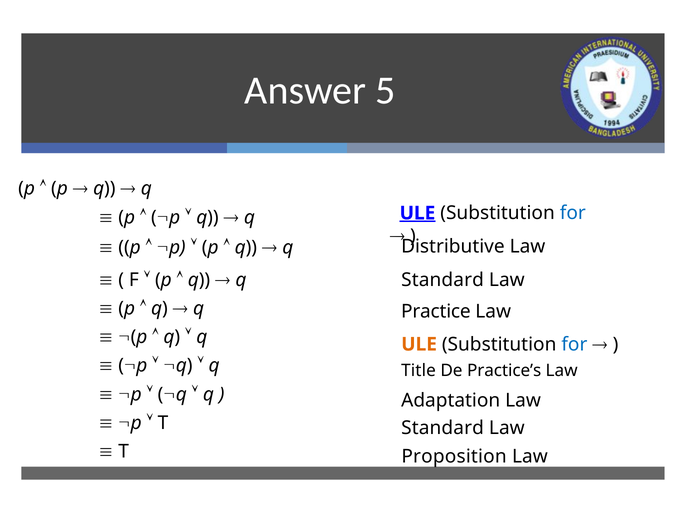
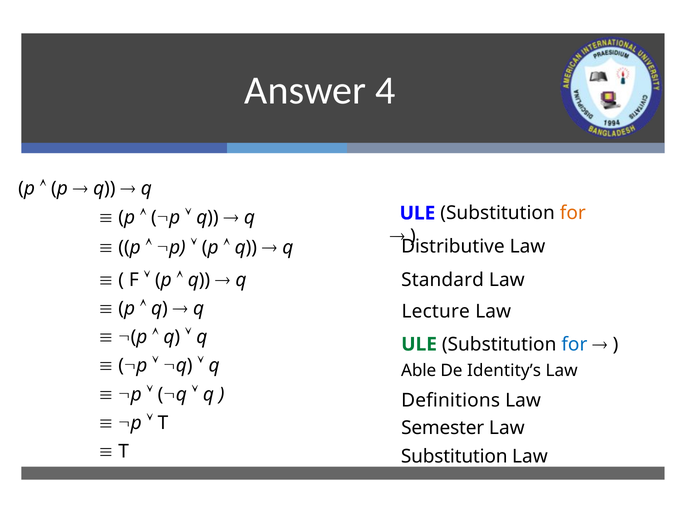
5: 5 -> 4 (385, 91)
ULE underline: present -> none (417, 213)
for colour: blue -> orange (573, 213)
Practice: Practice -> Lecture (436, 312)
ULE colour: orange -> green (419, 345)
Title: Title -> Able (419, 371)
Practice’s: Practice’s -> Identity’s (504, 371)
Adaptation: Adaptation -> Definitions (451, 401)
Standard: Standard -> Semester (443, 428)
Proposition: Proposition -> Substitution (454, 457)
